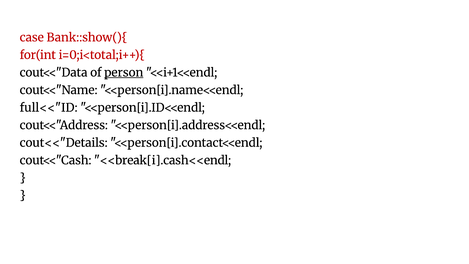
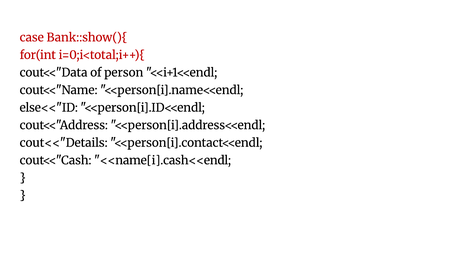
person underline: present -> none (124, 73)
full<<"ID: full<<"ID -> else<<"ID (49, 108)
<<break[i].cash<<endl: <<break[i].cash<<endl -> <<name[i].cash<<endl (163, 160)
